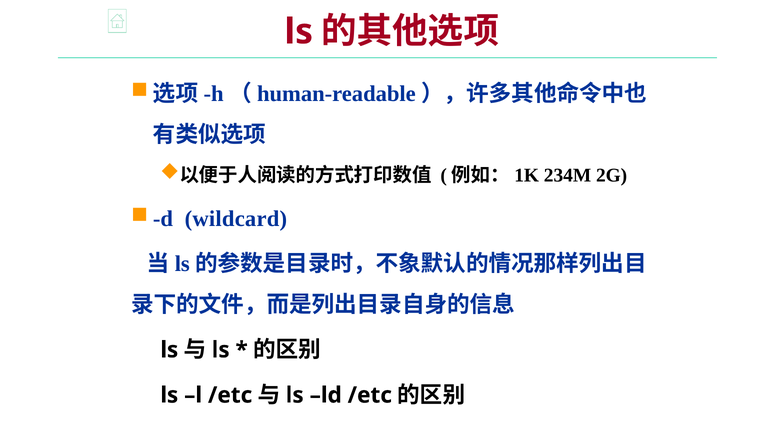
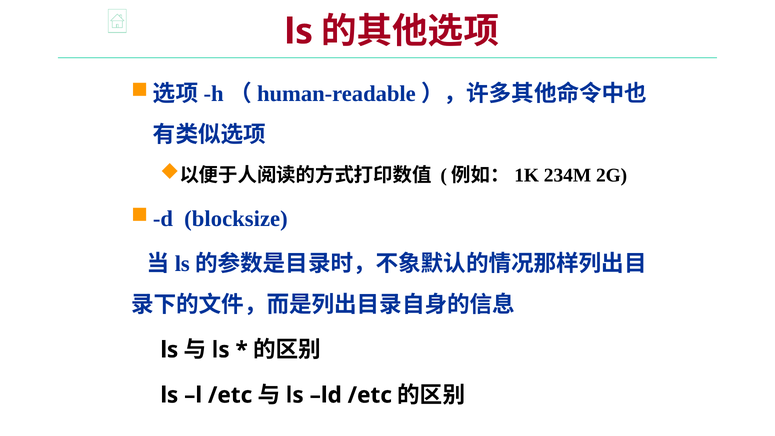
wildcard: wildcard -> blocksize (236, 219)
